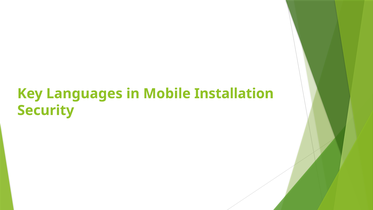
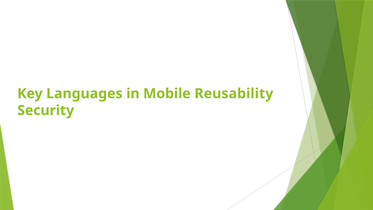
Installation: Installation -> Reusability (234, 94)
